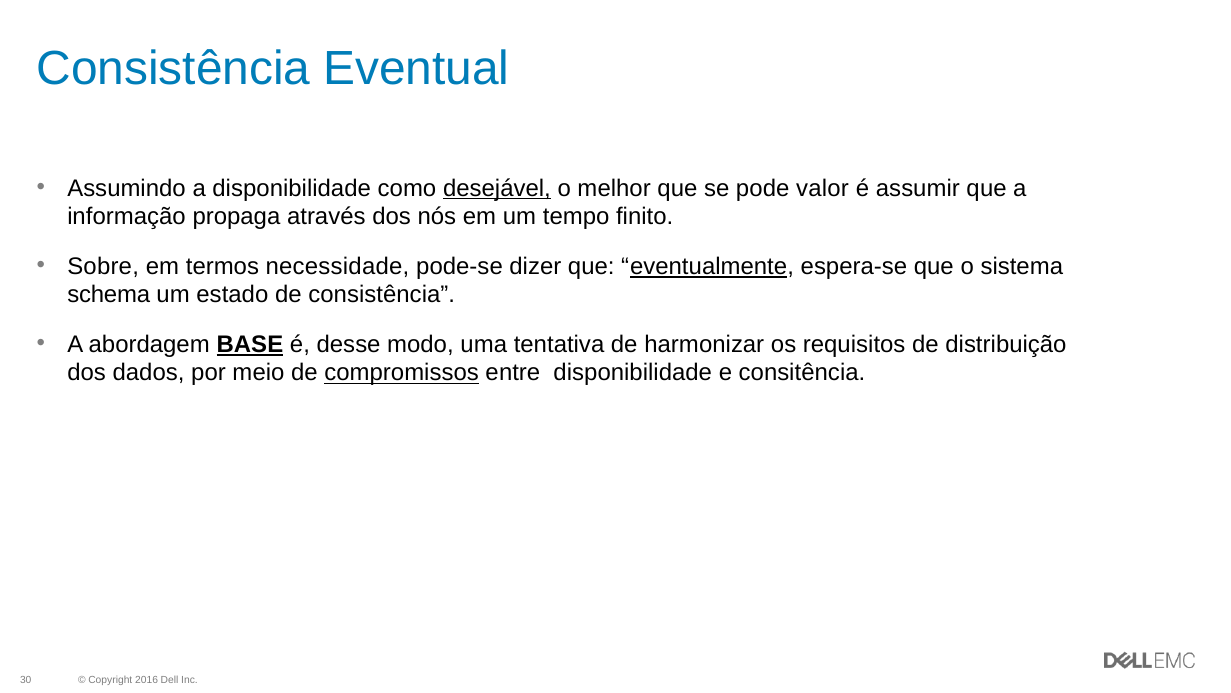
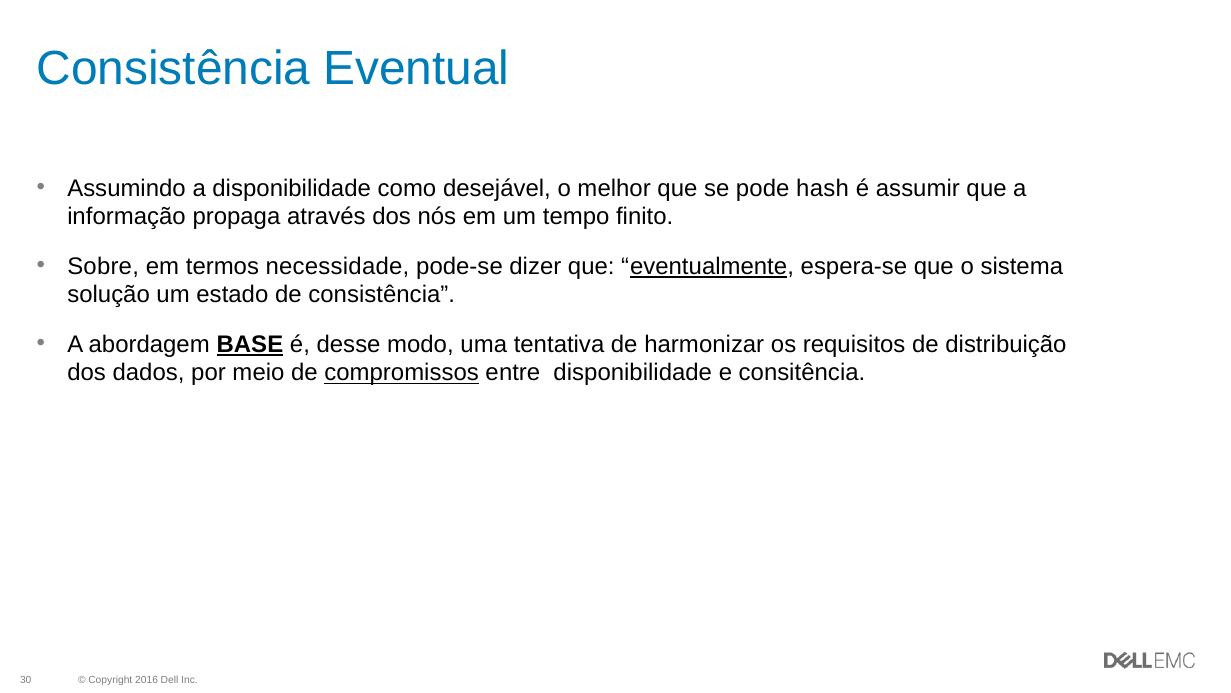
desejável underline: present -> none (497, 188)
valor: valor -> hash (823, 188)
schema: schema -> solução (109, 295)
